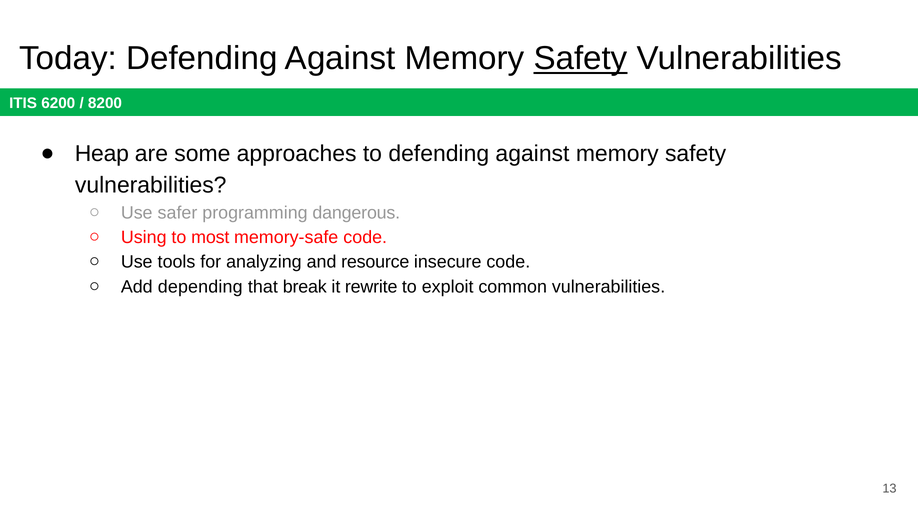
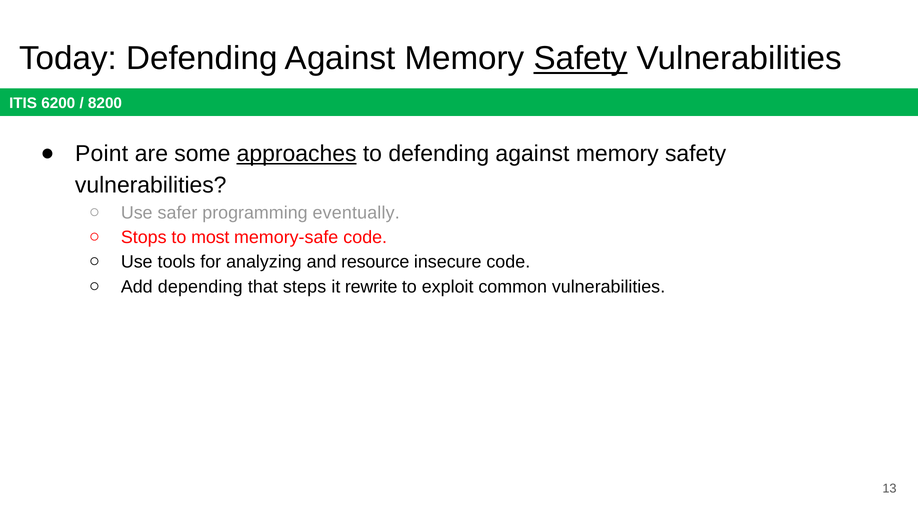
Heap: Heap -> Point (102, 154)
approaches underline: none -> present (297, 154)
dangerous: dangerous -> eventually (356, 213)
Using: Using -> Stops (144, 238)
break: break -> steps (305, 287)
